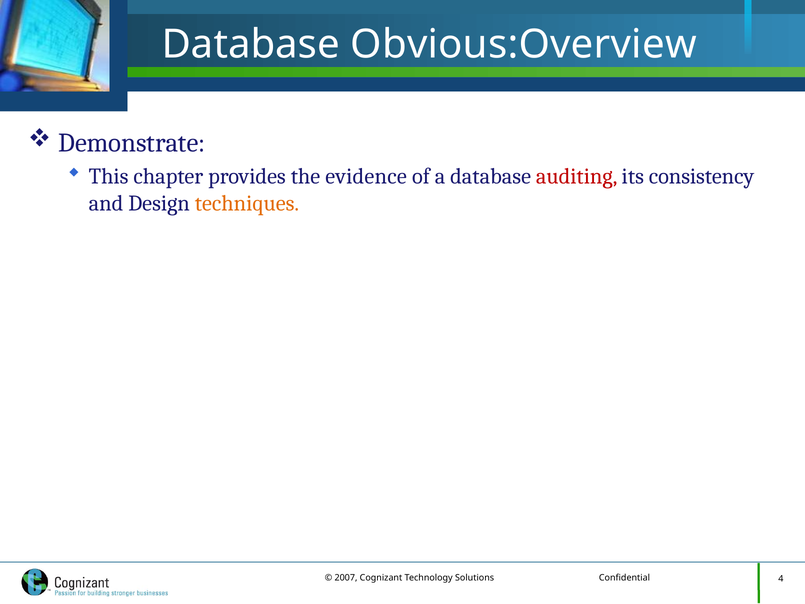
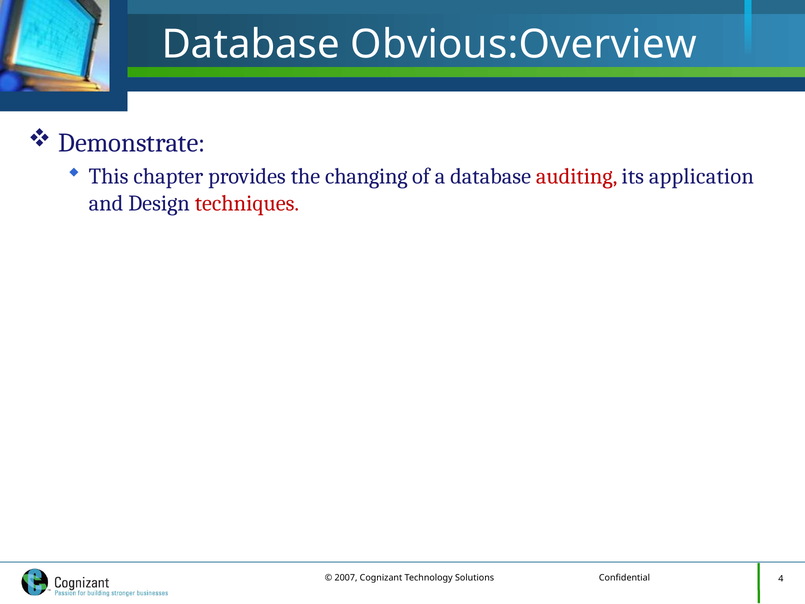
evidence: evidence -> changing (366, 176)
consistency: consistency -> application (701, 176)
techniques colour: orange -> red (247, 203)
